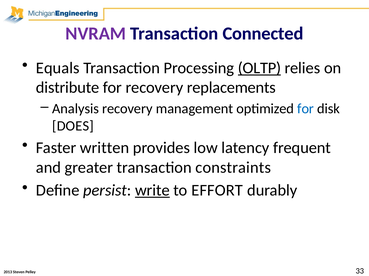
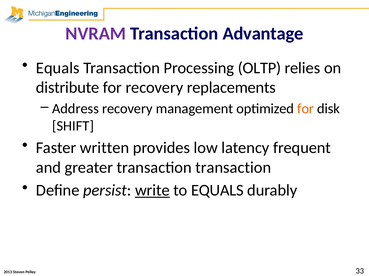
Connected: Connected -> Advantage (263, 34)
OLTP underline: present -> none (259, 68)
Analysis: Analysis -> Address (76, 109)
for colour: blue -> orange (306, 109)
DOES: DOES -> SHIFT (73, 126)
transaction constraints: constraints -> transaction (233, 168)
to EFFORT: EFFORT -> EQUALS (217, 191)
